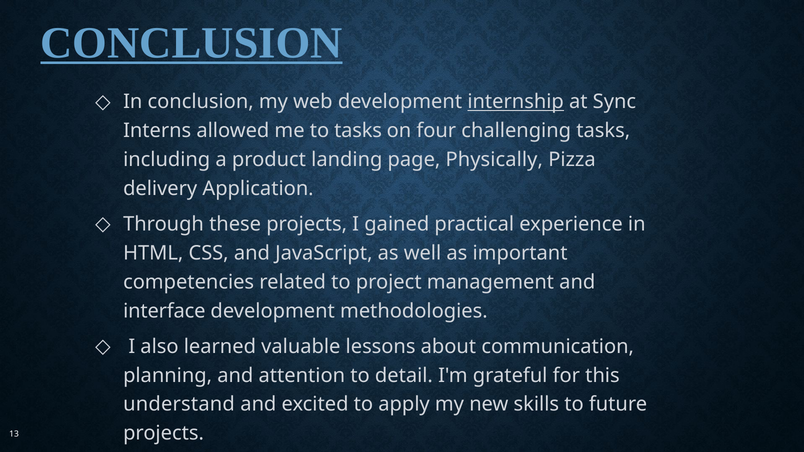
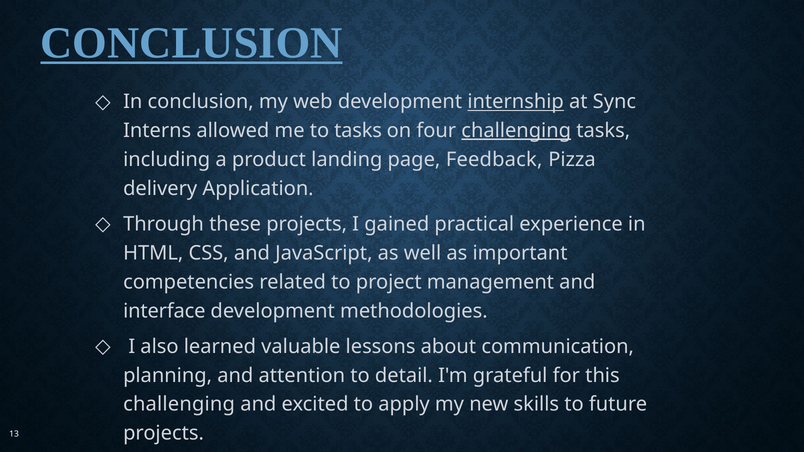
challenging underline: none -> present (516, 131)
Physically: Physically -> Feedback (494, 160)
understand: understand -> challenging (179, 405)
